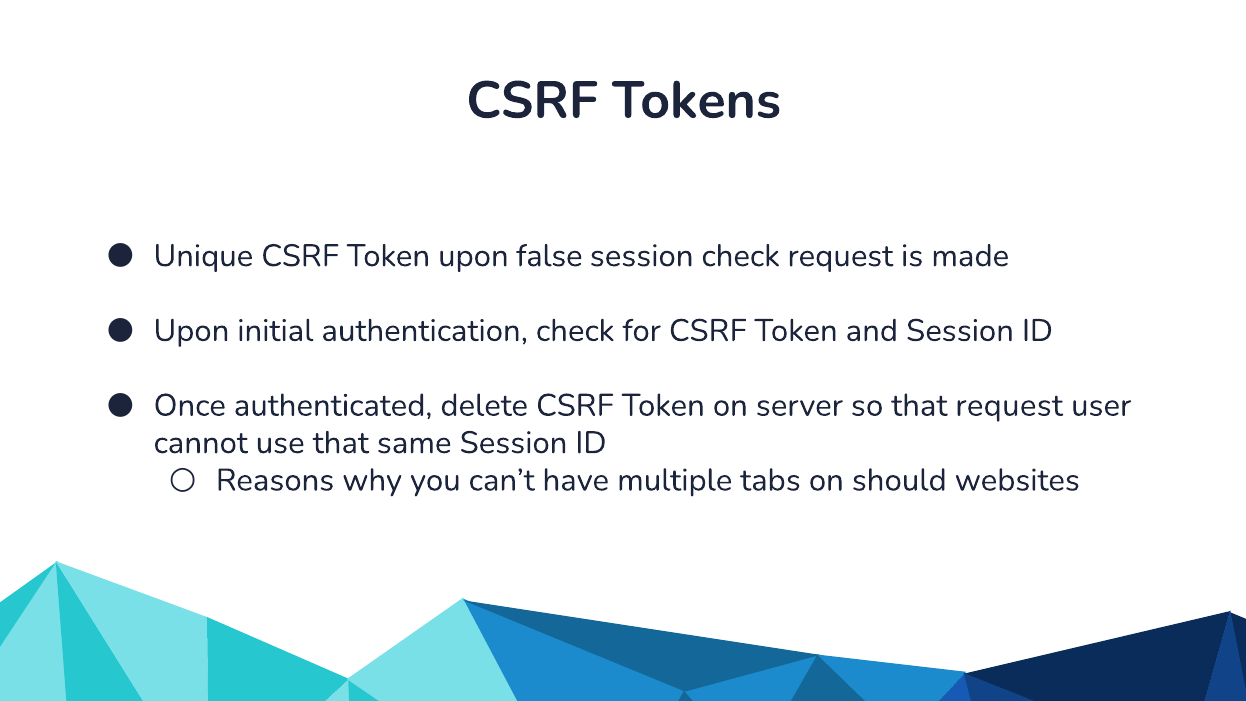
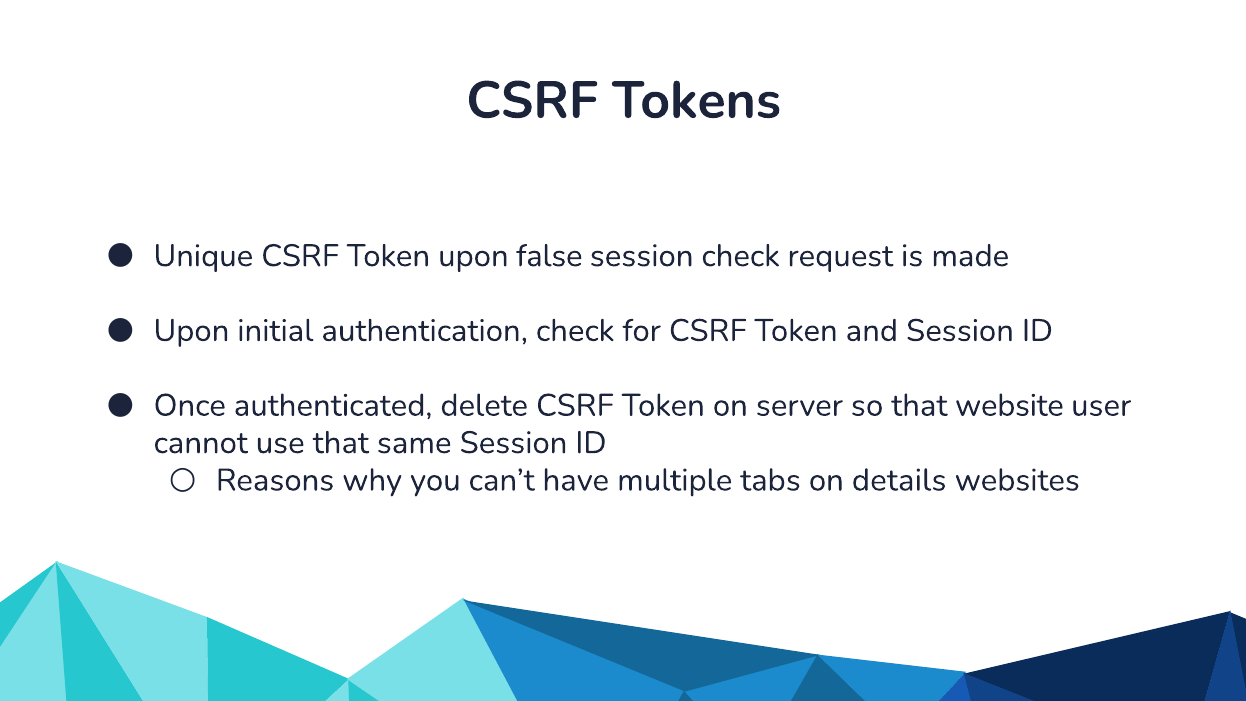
that request: request -> website (1009, 405)
should: should -> details (899, 480)
